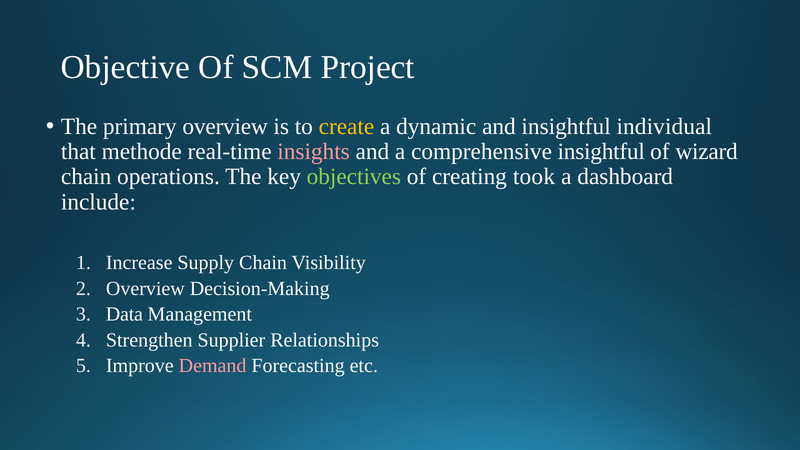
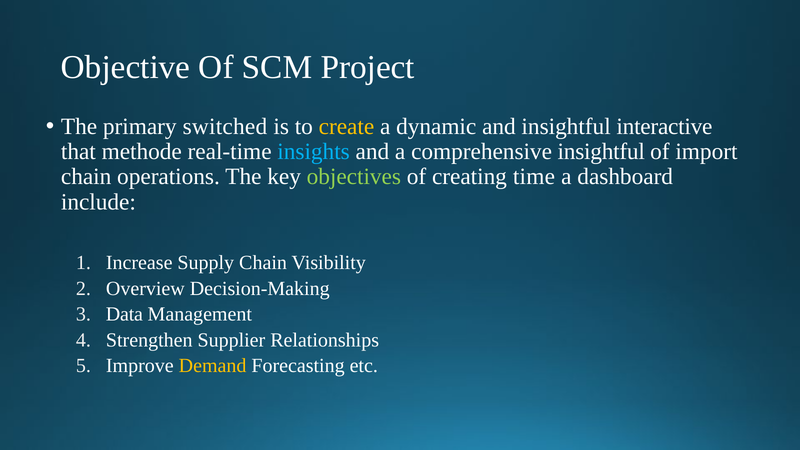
primary overview: overview -> switched (225, 126)
individual: individual -> interactive (664, 126)
insights colour: pink -> light blue (314, 152)
wizard: wizard -> import (706, 152)
took: took -> time (534, 177)
Demand colour: pink -> yellow (213, 366)
